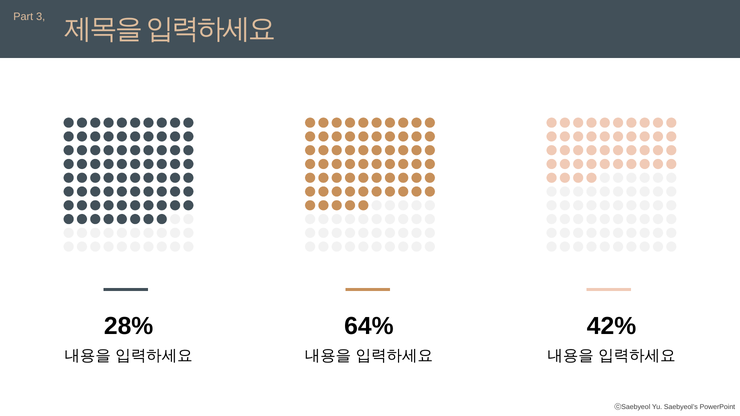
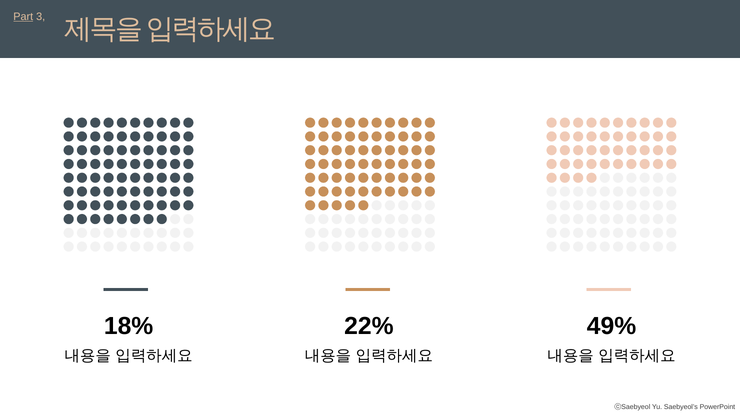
Part underline: none -> present (23, 17)
28%: 28% -> 18% (129, 326)
64%: 64% -> 22% (369, 327)
42%: 42% -> 49% (612, 327)
